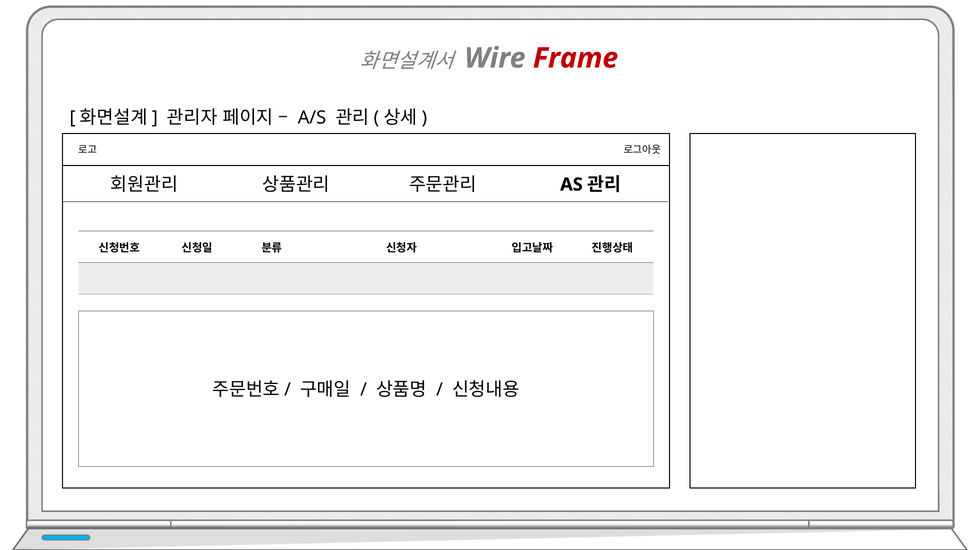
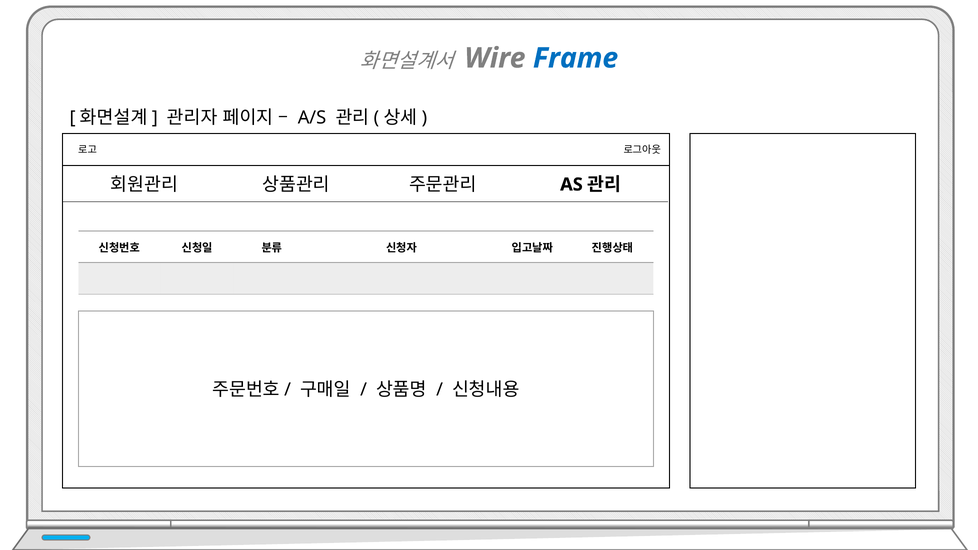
Frame colour: red -> blue (576, 58)
